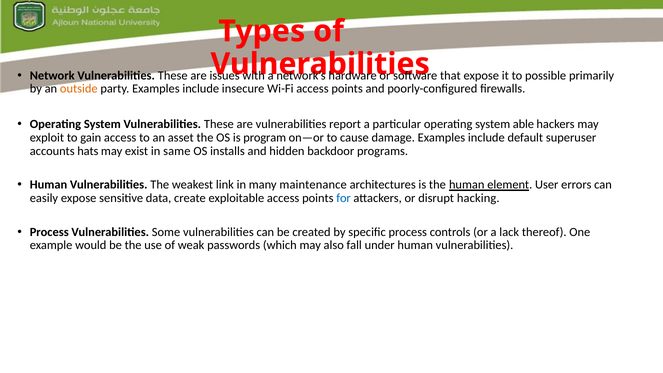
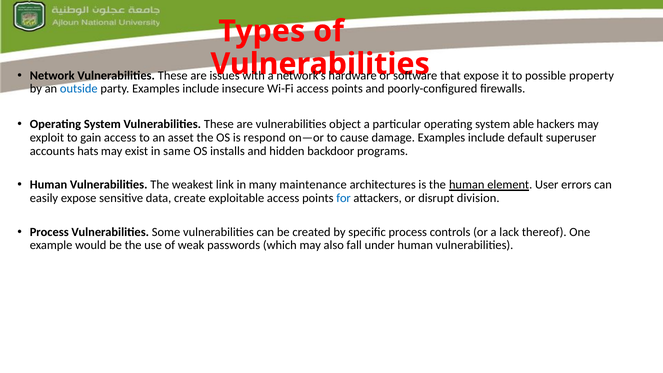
primarily: primarily -> property (591, 75)
outside colour: orange -> blue (79, 89)
report: report -> object (345, 124)
program: program -> respond (265, 138)
hacking: hacking -> division (478, 198)
